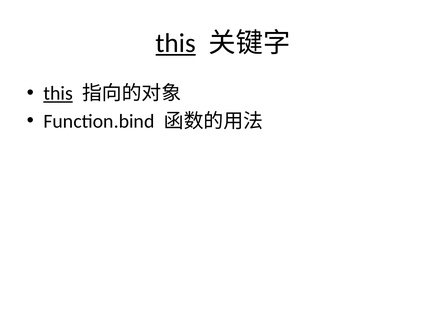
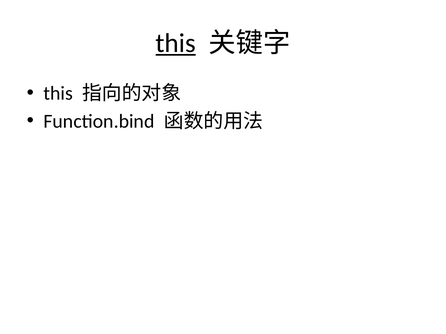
this underline: present -> none (58, 94)
